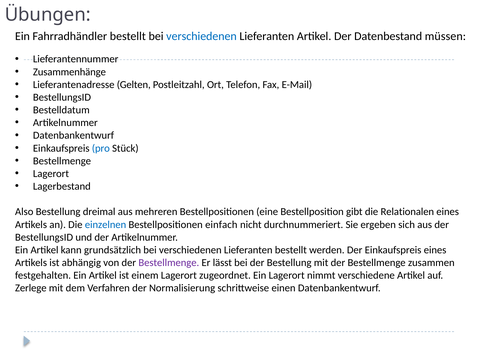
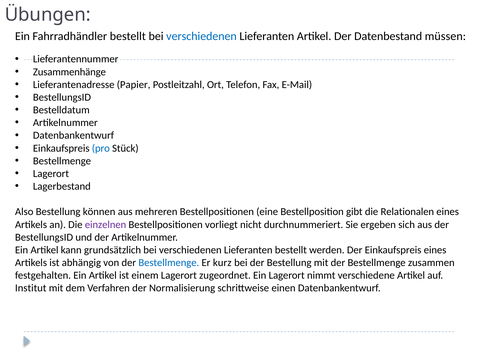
Gelten: Gelten -> Papier (134, 85)
dreimal: dreimal -> können (99, 212)
einzelnen colour: blue -> purple (106, 225)
einfach: einfach -> vorliegt (221, 225)
Bestellmenge colour: purple -> blue (169, 263)
lässt: lässt -> kurz (222, 263)
Zerlege: Zerlege -> Institut (31, 289)
